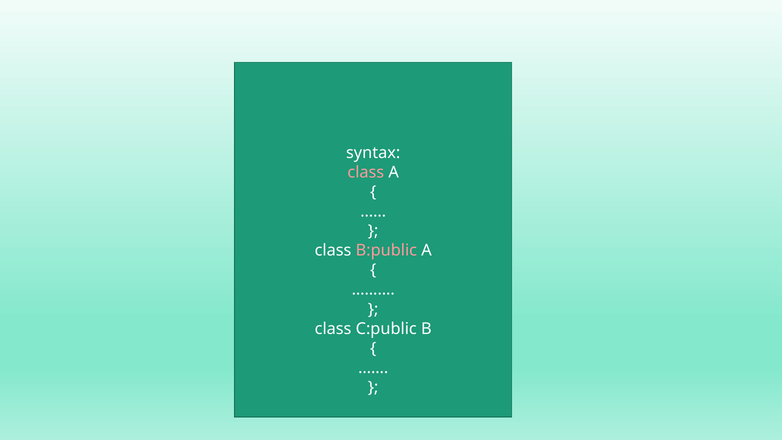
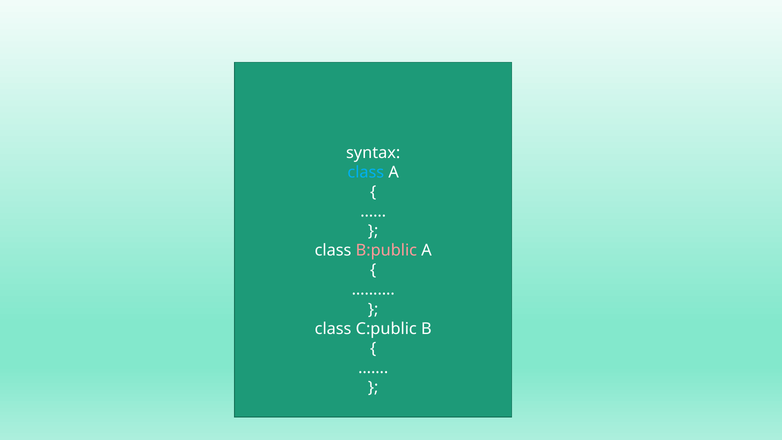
class colour: pink -> light blue (366, 172)
